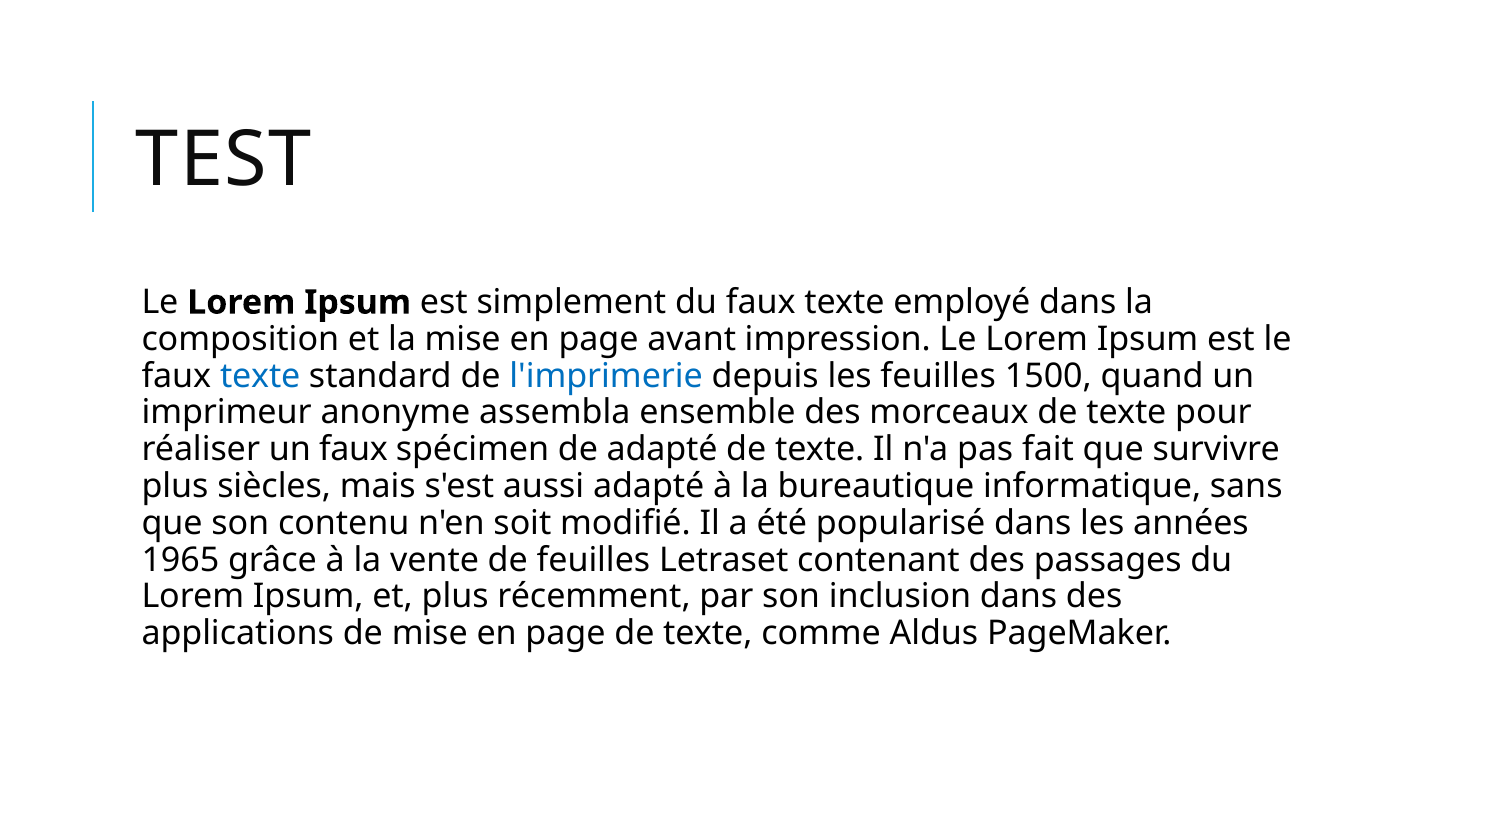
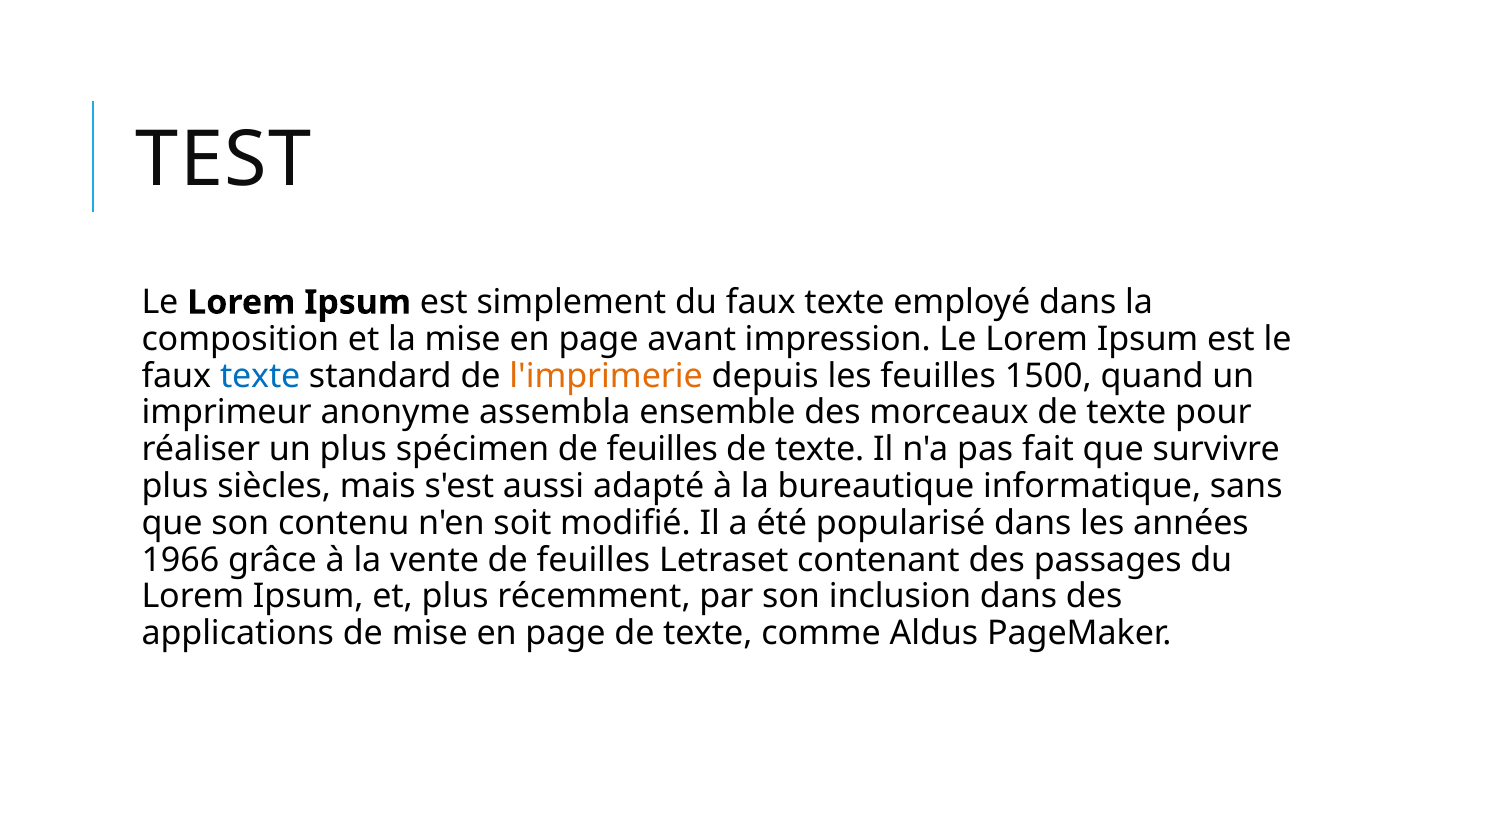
l'imprimerie colour: blue -> orange (606, 376)
un faux: faux -> plus (353, 449)
spécimen de adapté: adapté -> feuilles (662, 449)
1965: 1965 -> 1966 (180, 560)
